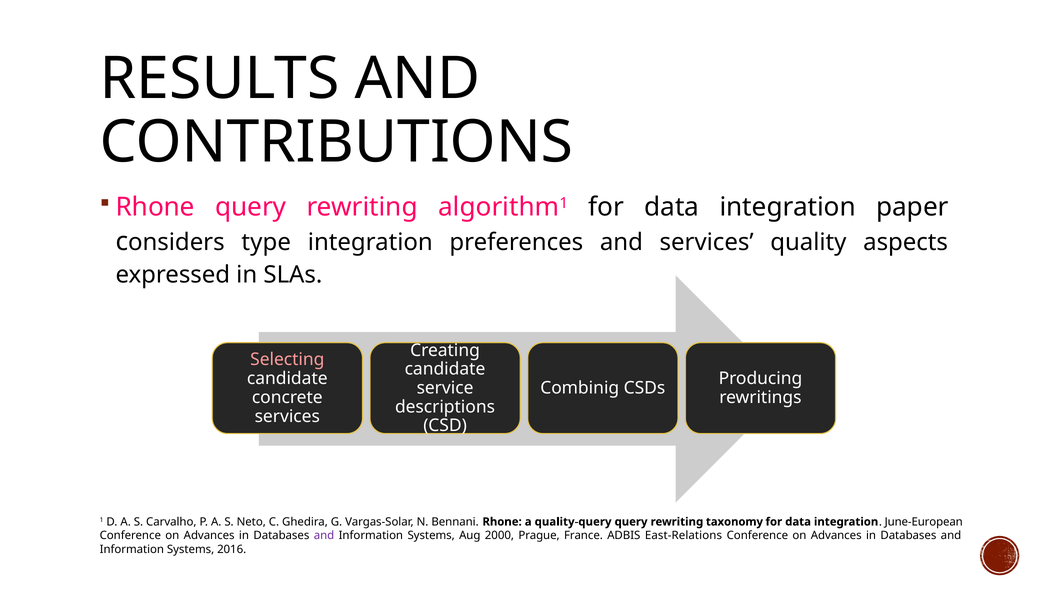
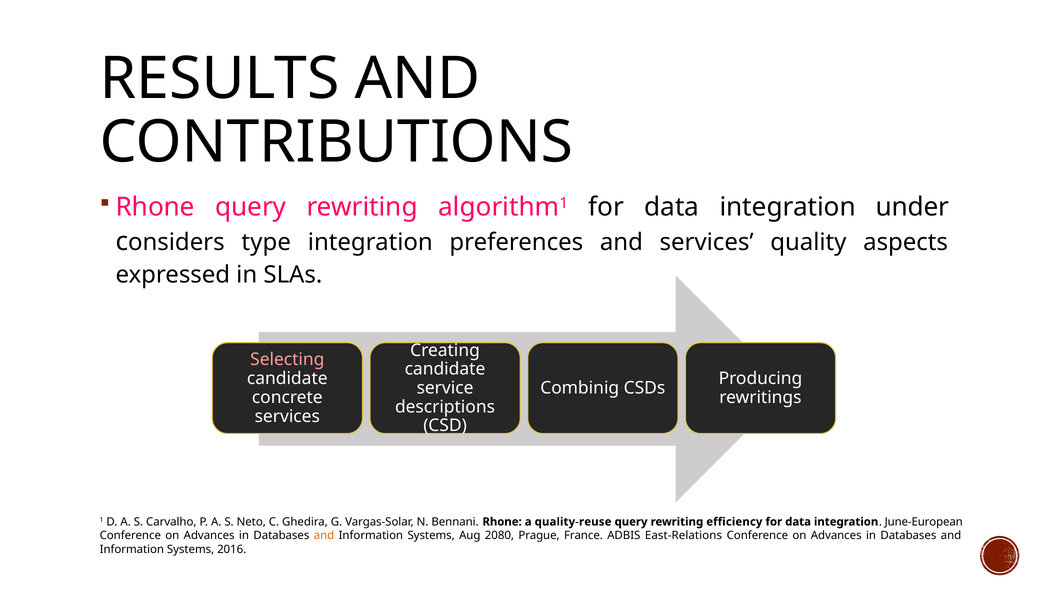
paper: paper -> under (913, 207)
quality-query: quality-query -> quality-reuse (573, 521)
taxonomy: taxonomy -> efficiency (734, 521)
and colour: purple -> orange (324, 535)
2000: 2000 -> 2080 (499, 535)
